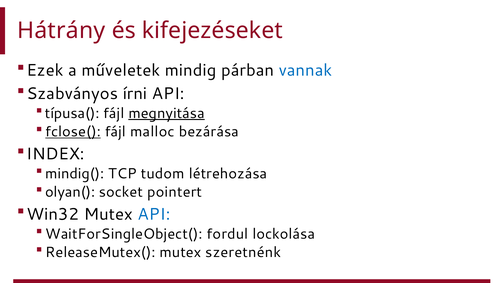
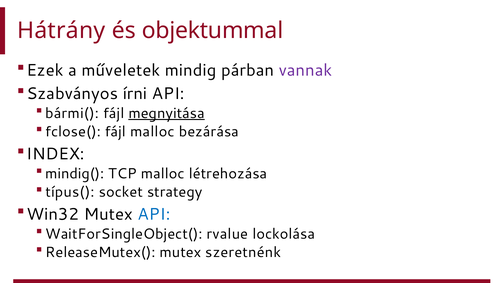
kifejezéseket: kifejezéseket -> objektummal (212, 31)
vannak colour: blue -> purple (306, 70)
típusa(: típusa( -> bármi( (72, 113)
fclose( underline: present -> none (73, 132)
TCP tudom: tudom -> malloc (163, 174)
olyan(: olyan( -> típus( (70, 192)
pointert: pointert -> strategy (175, 192)
fordul: fordul -> rvalue (227, 234)
